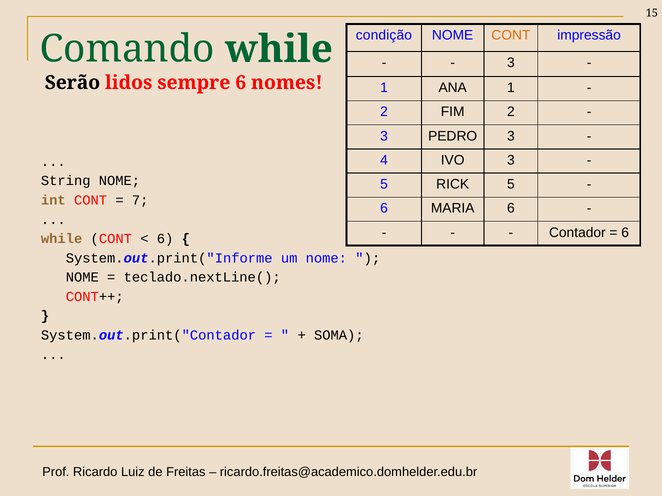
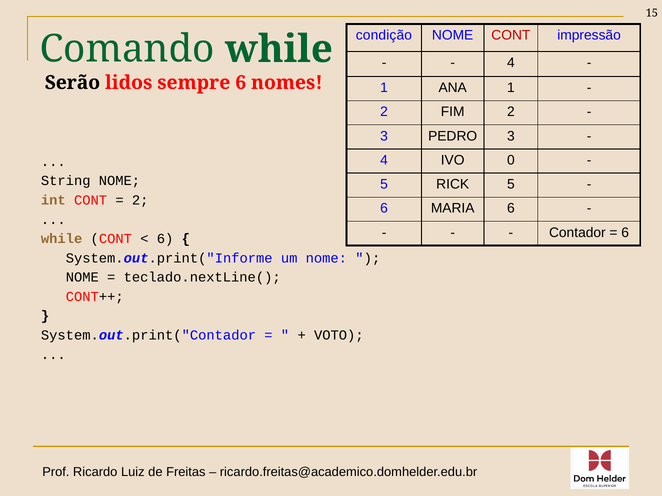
CONT colour: orange -> red (511, 35)
3: 3 -> 4 (511, 63)
IVO 3: 3 -> 0 (511, 160)
7: 7 -> 2 (140, 200)
SOMA: SOMA -> VOTO (339, 336)
